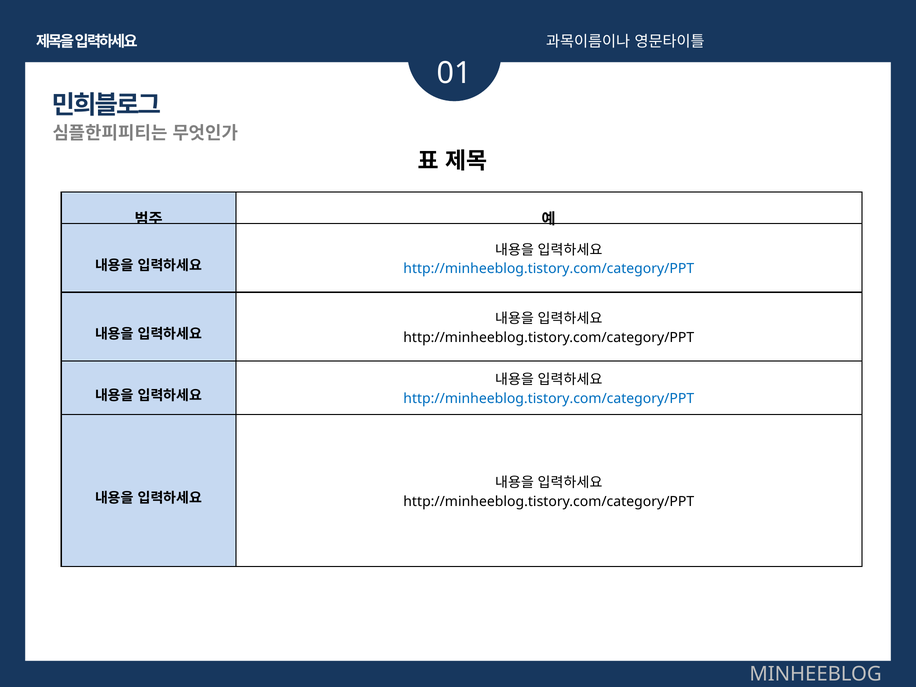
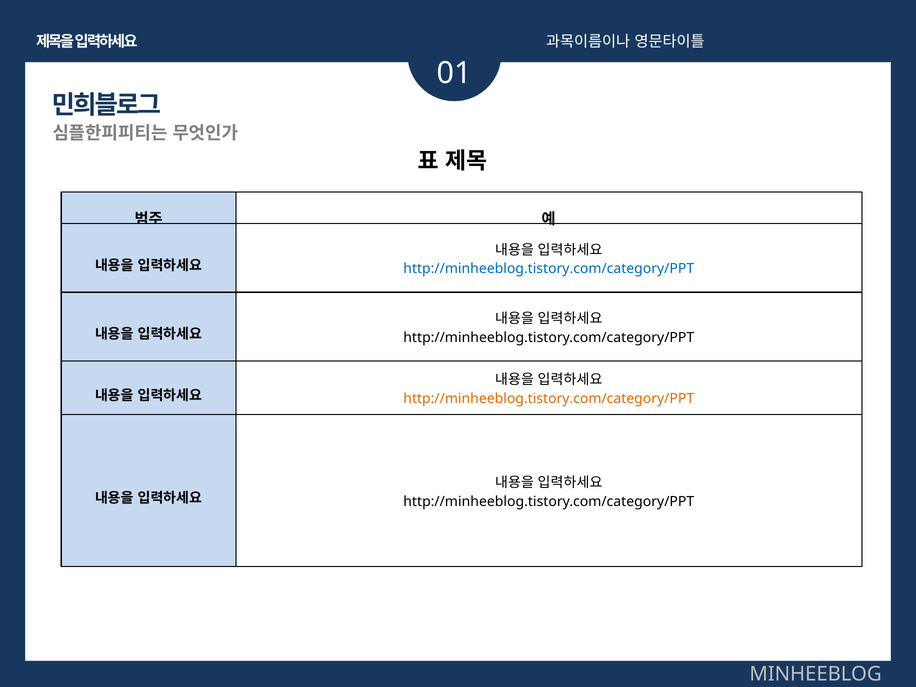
http://minheeblog.tistory.com/category/PPT colour: blue -> orange (549, 399)
